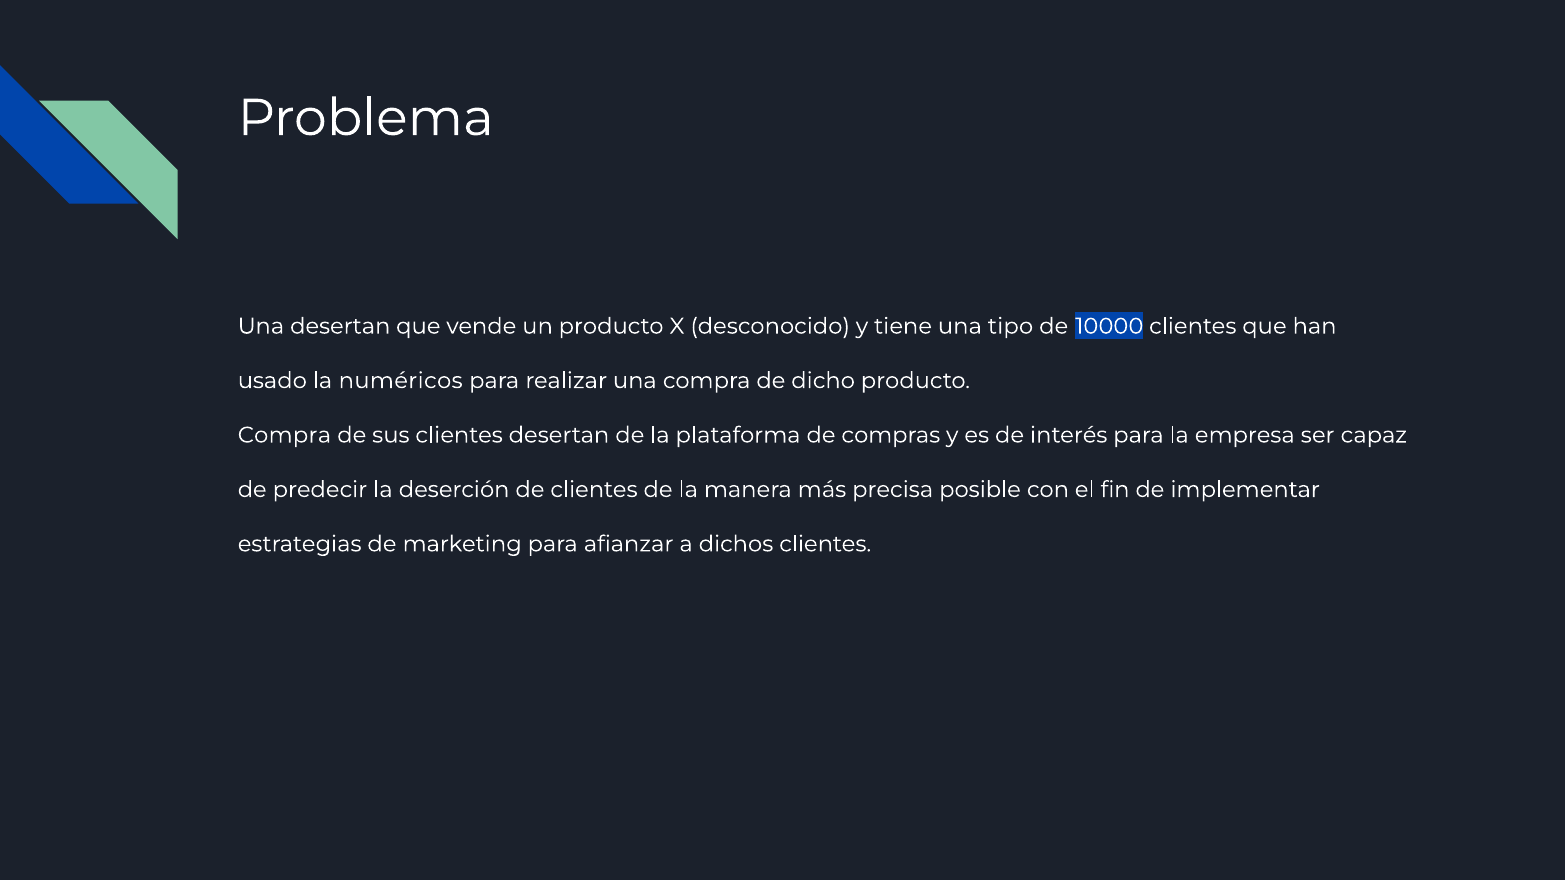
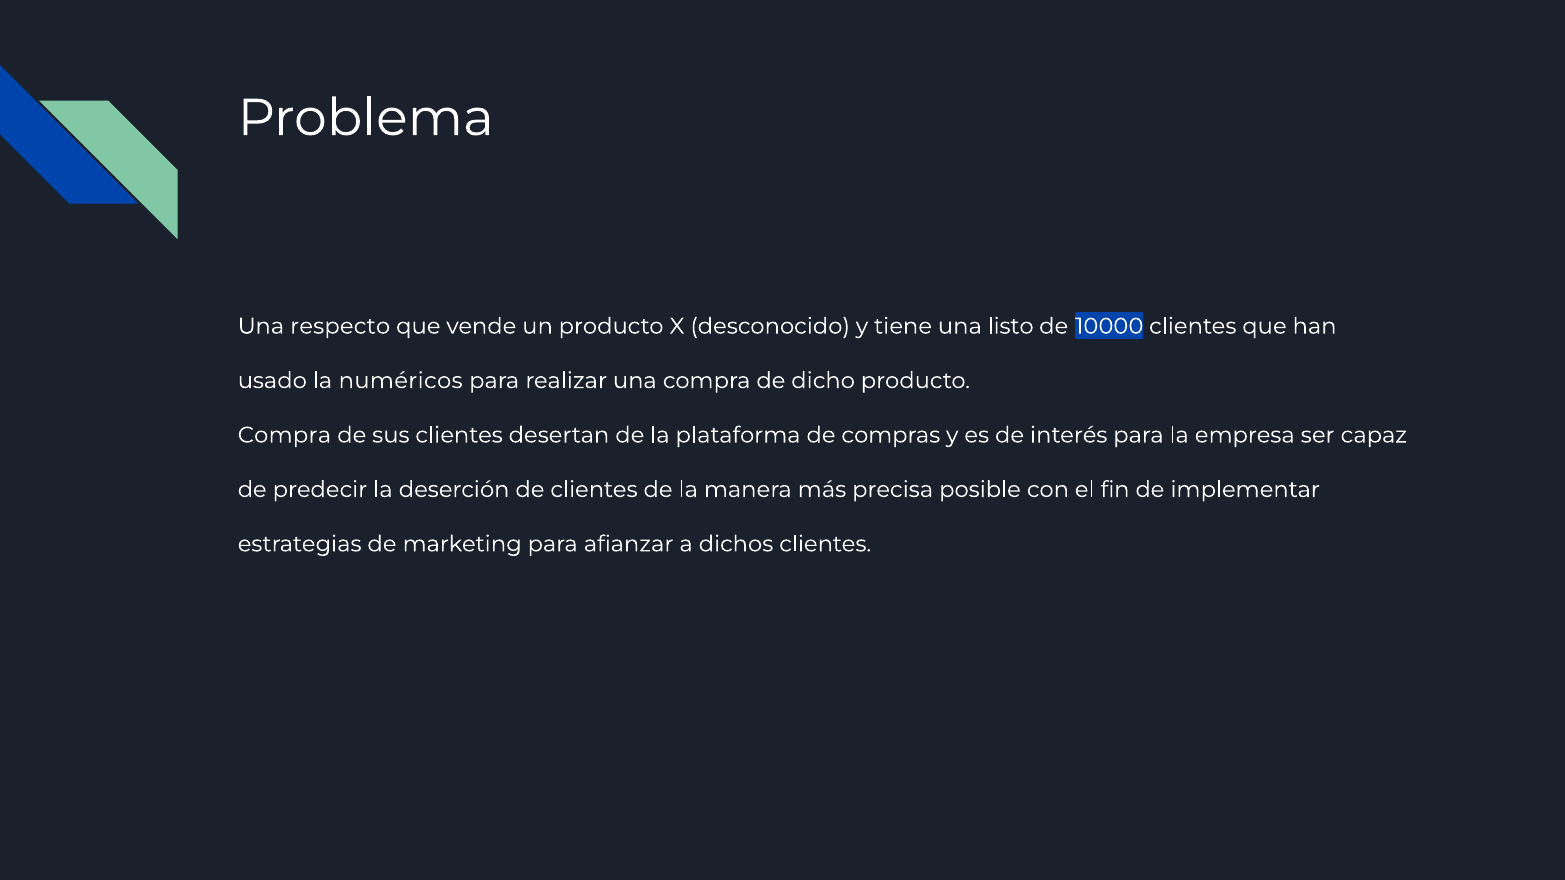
Una desertan: desertan -> respecto (340, 326)
tipo: tipo -> listo (1011, 326)
